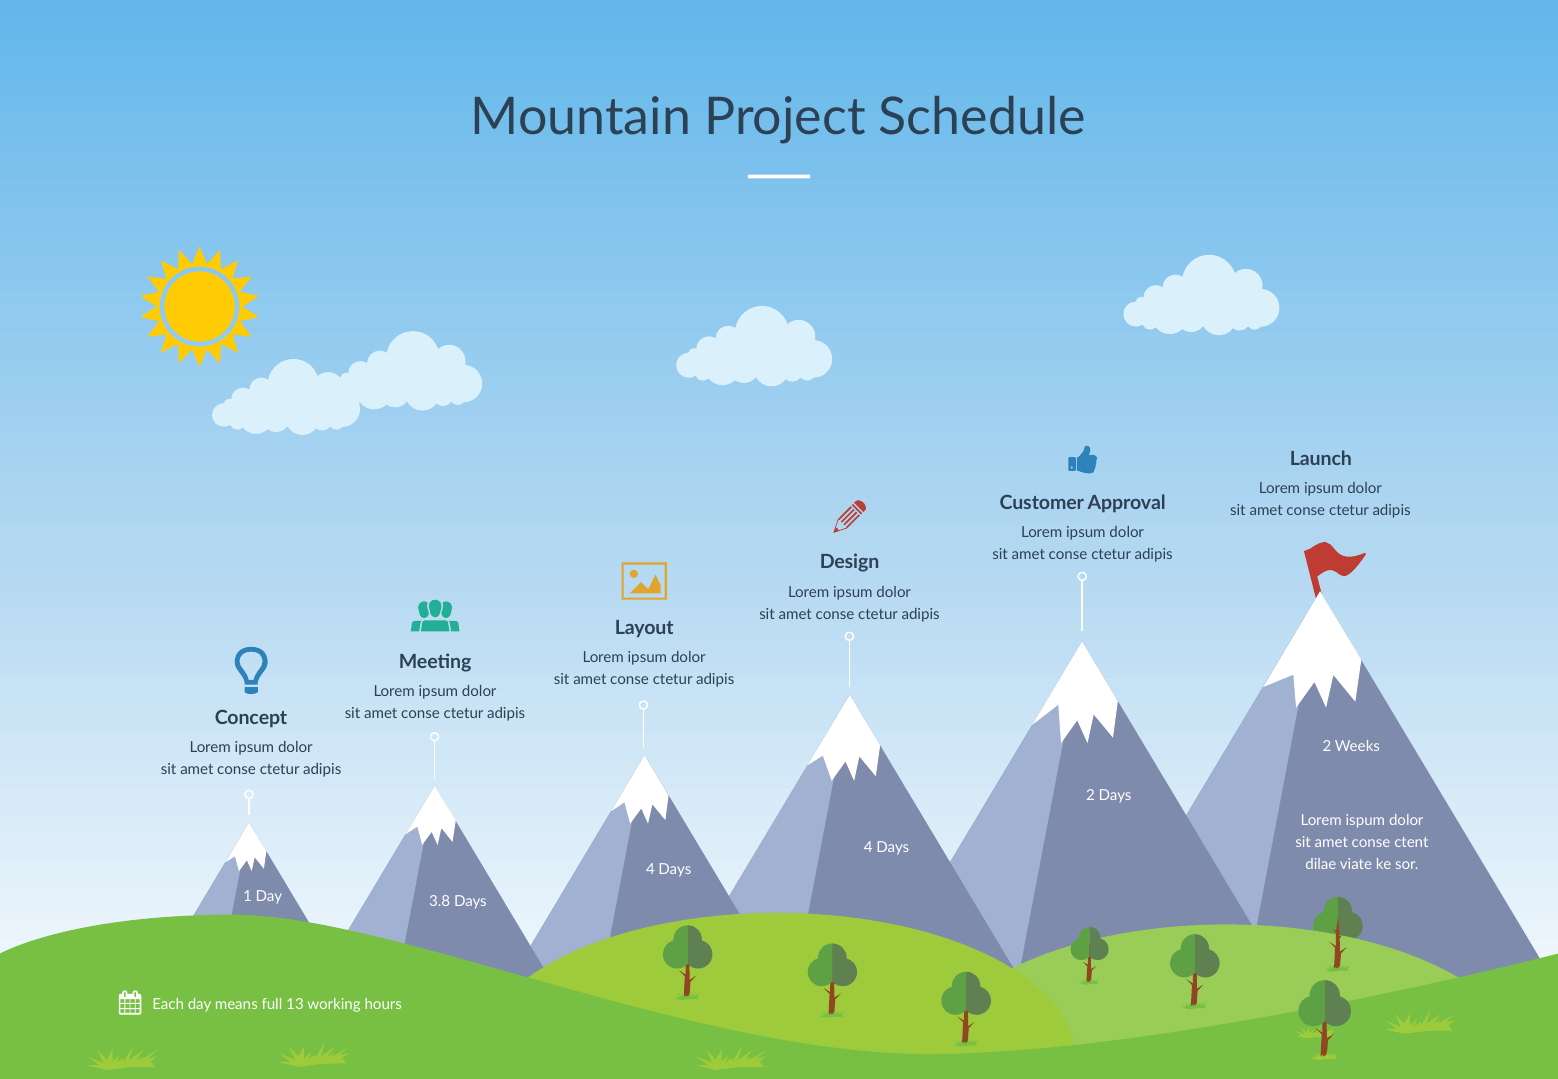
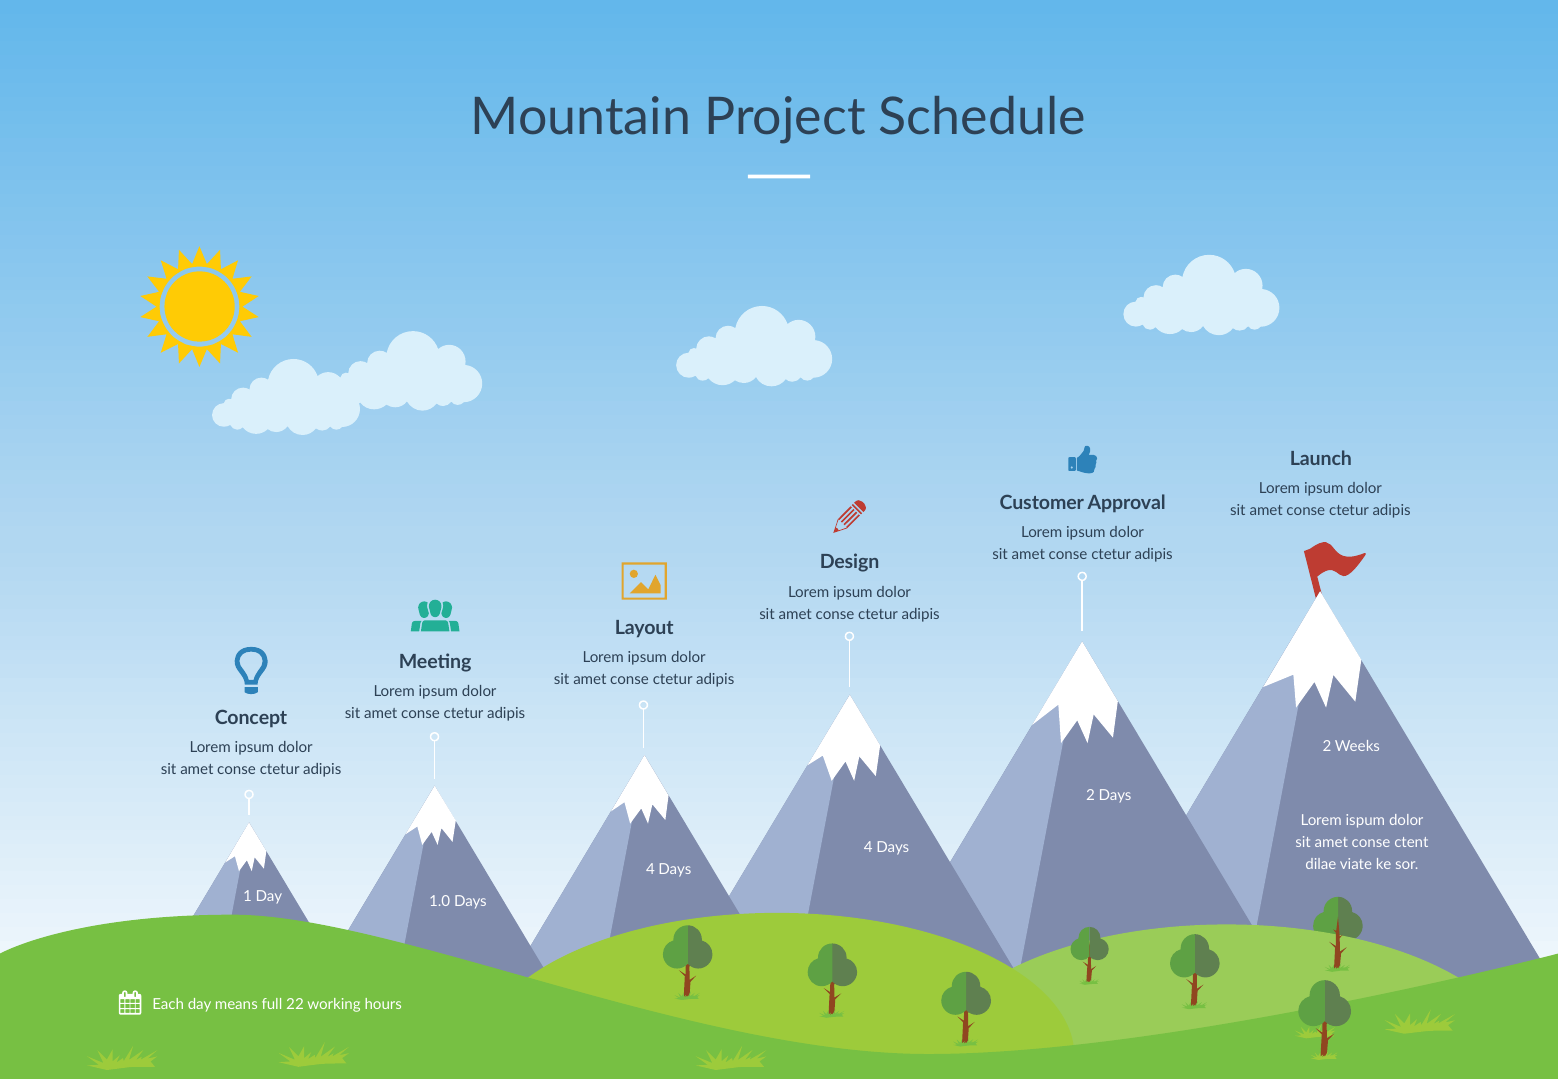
3.8: 3.8 -> 1.0 (440, 901)
13: 13 -> 22 (295, 1004)
